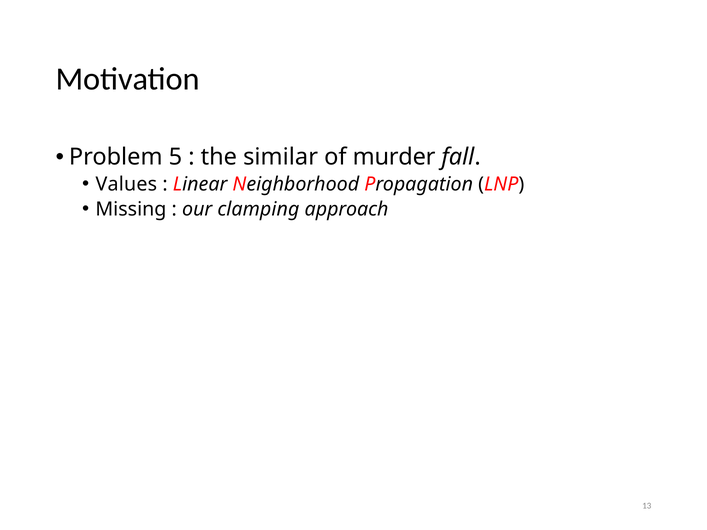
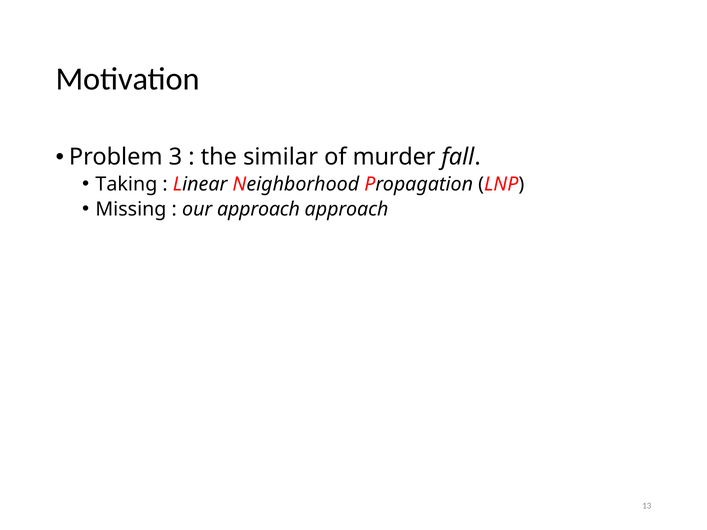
5: 5 -> 3 (175, 157)
Values: Values -> Taking (126, 184)
our clamping: clamping -> approach (259, 209)
